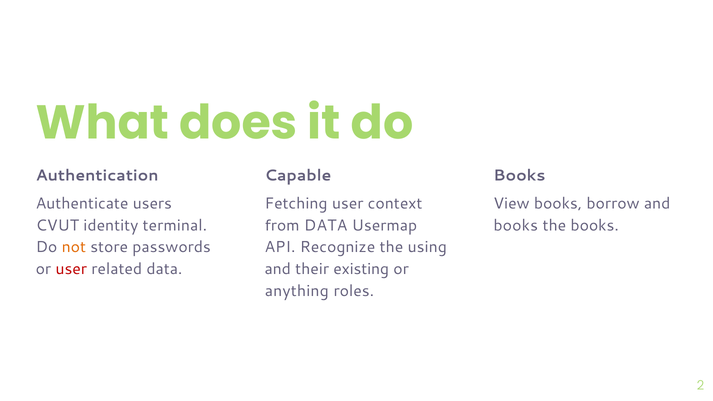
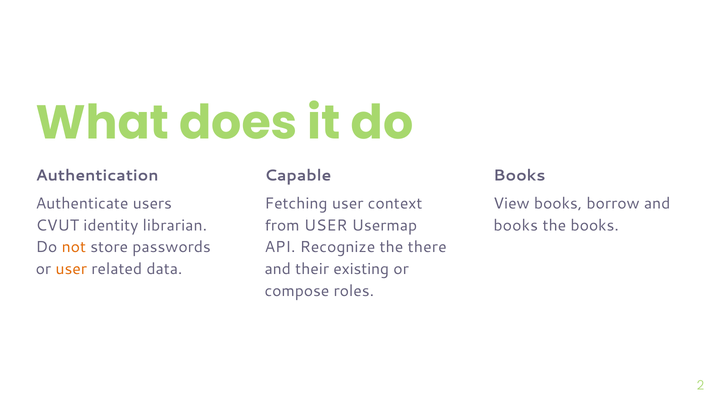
terminal: terminal -> librarian (175, 225)
from DATA: DATA -> USER (326, 225)
using: using -> there (427, 247)
user colour: red -> orange (71, 269)
anything: anything -> compose (297, 291)
